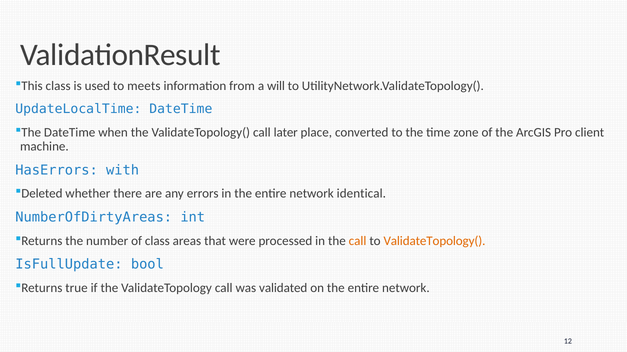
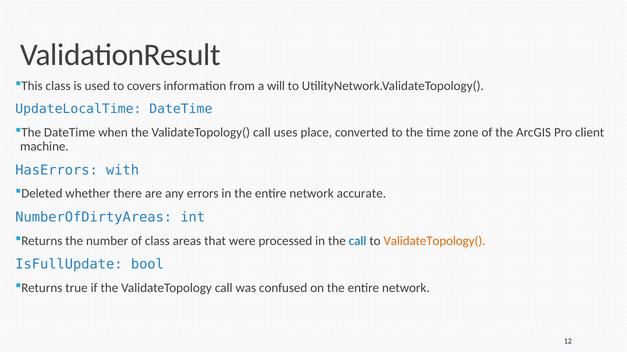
meets: meets -> covers (144, 86)
later: later -> uses (286, 133)
identical: identical -> accurate (361, 194)
call colour: orange -> blue (358, 241)
validated: validated -> confused (283, 288)
